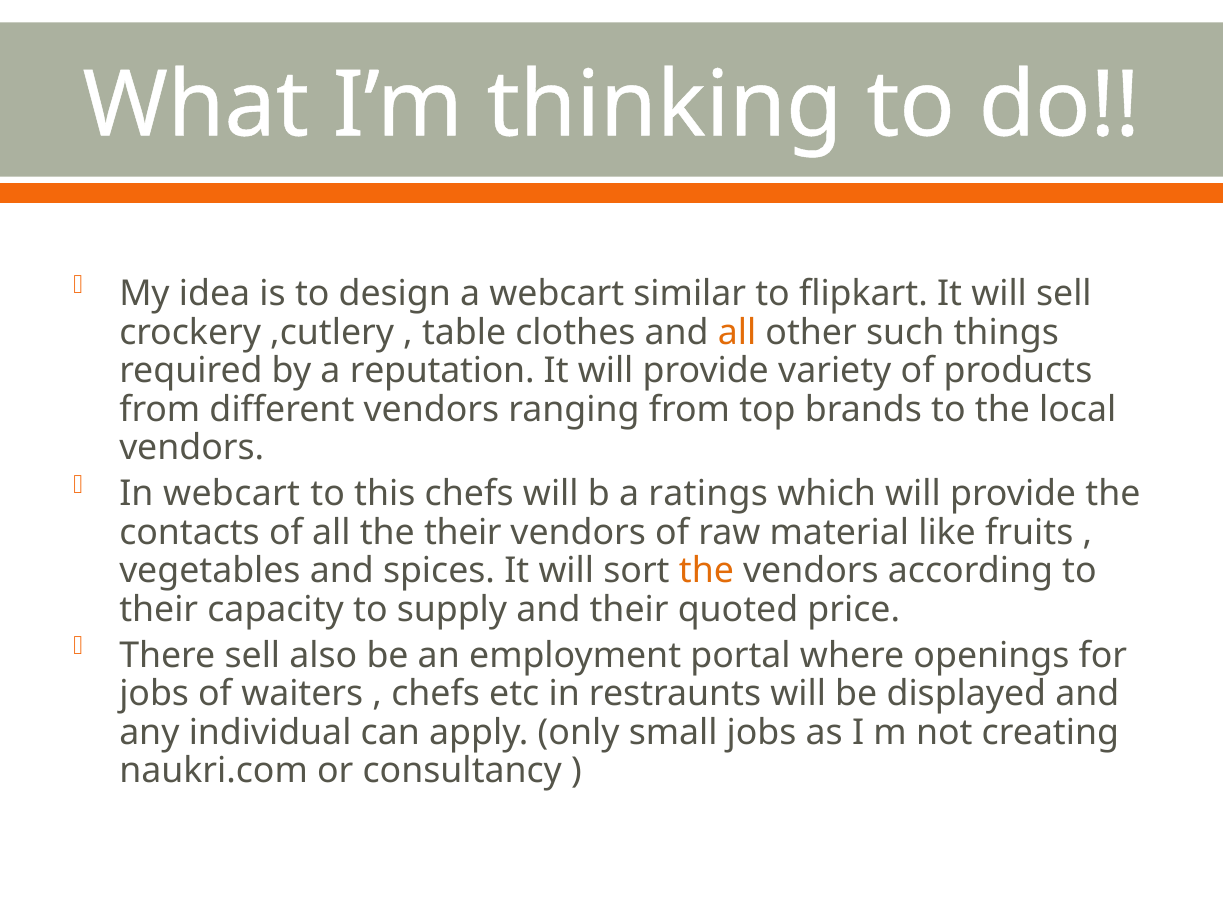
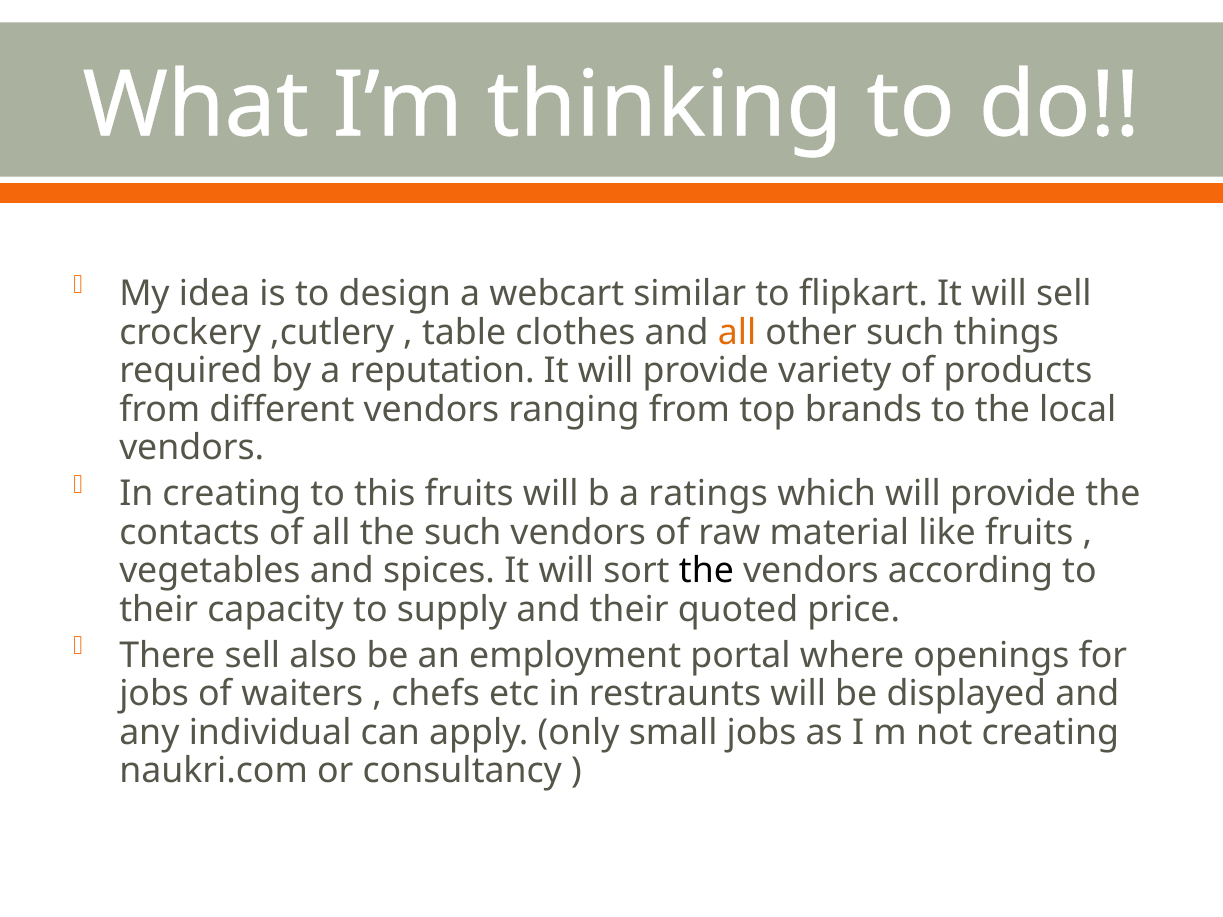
In webcart: webcart -> creating (232, 494)
this chefs: chefs -> fruits (469, 494)
the their: their -> such (463, 533)
the colour: orange -> black (706, 571)
